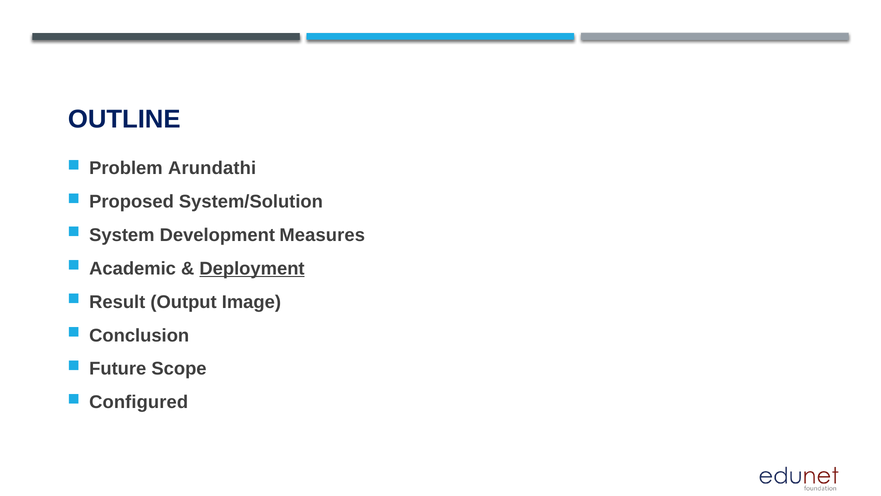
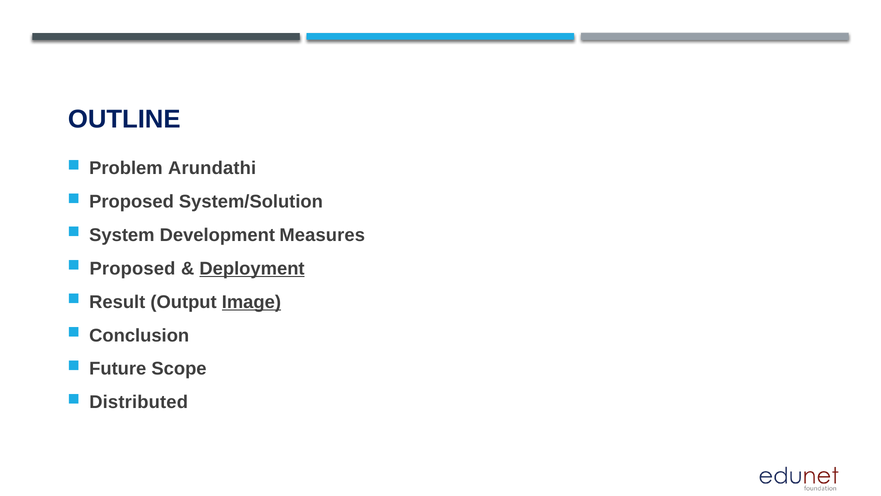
Academic: Academic -> Proposed (132, 268)
Image underline: none -> present (251, 302)
Configured: Configured -> Distributed (139, 402)
